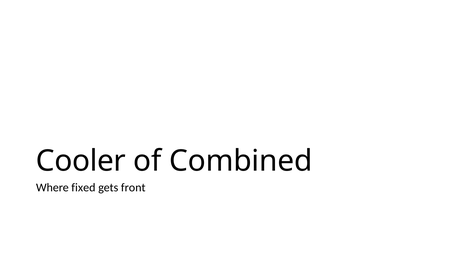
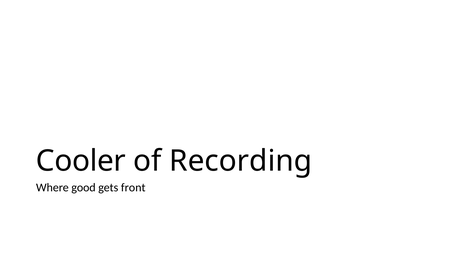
Combined: Combined -> Recording (241, 161)
fixed: fixed -> good (84, 187)
